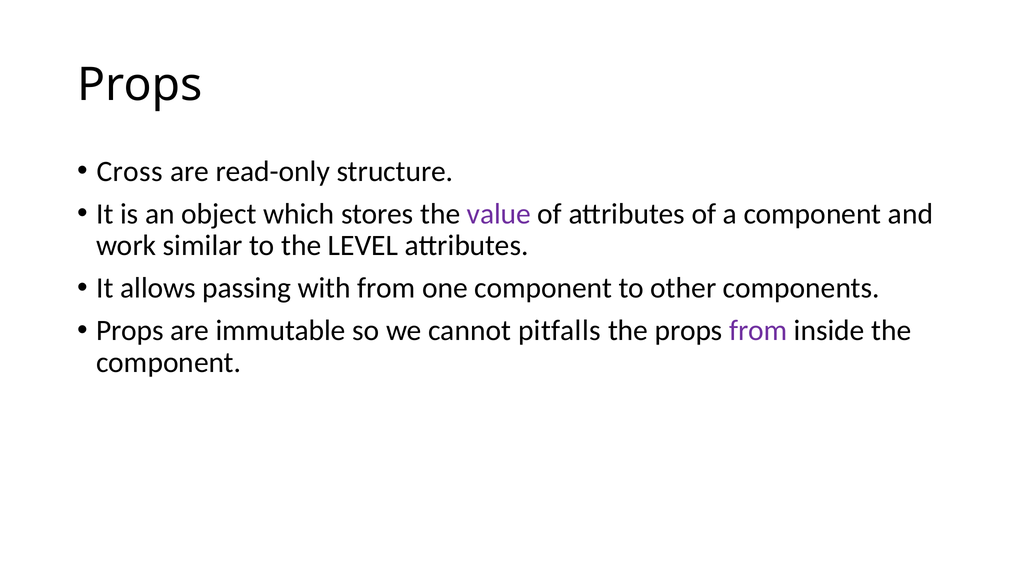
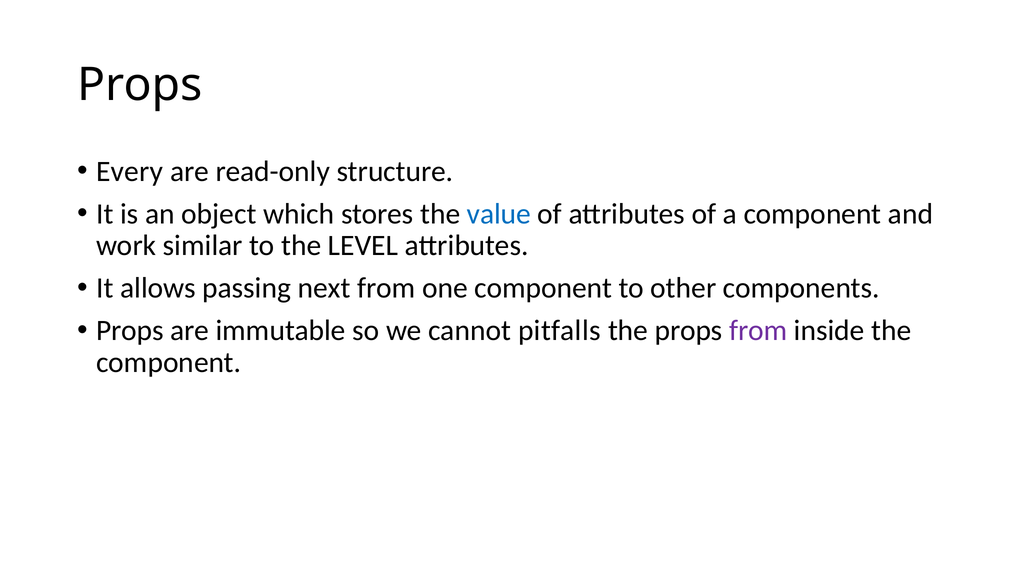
Cross: Cross -> Every (130, 171)
value colour: purple -> blue (499, 214)
with: with -> next (324, 288)
